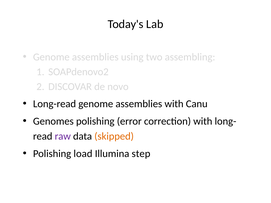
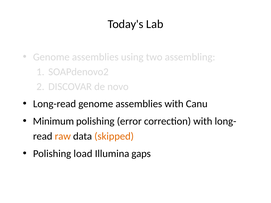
Genomes: Genomes -> Minimum (53, 121)
raw colour: purple -> orange (63, 136)
step: step -> gaps (141, 154)
